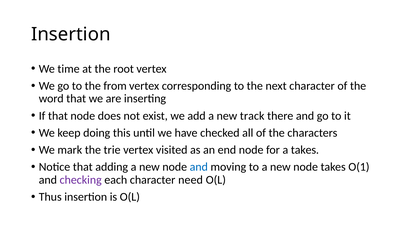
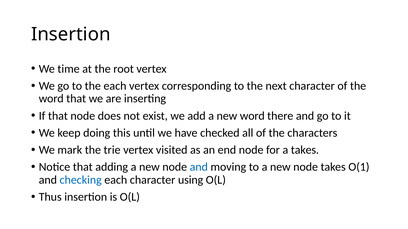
the from: from -> each (115, 86)
new track: track -> word (252, 116)
checking colour: purple -> blue (81, 180)
need: need -> using (191, 180)
